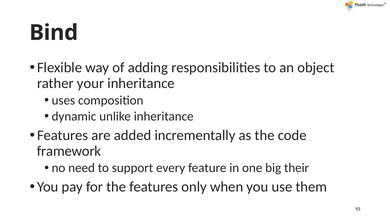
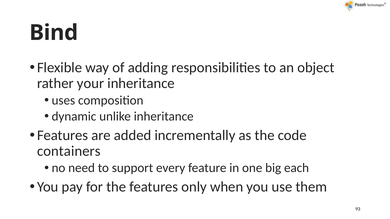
framework: framework -> containers (69, 151)
their: their -> each (297, 168)
